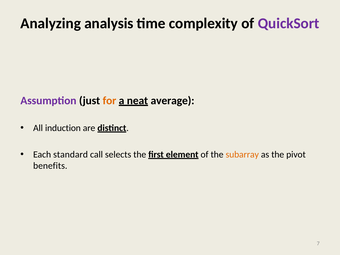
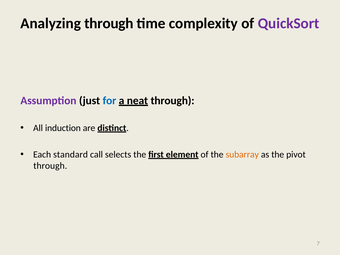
Analyzing analysis: analysis -> through (109, 23)
for colour: orange -> blue (109, 101)
neat average: average -> through (173, 101)
benefits: benefits -> through (50, 166)
